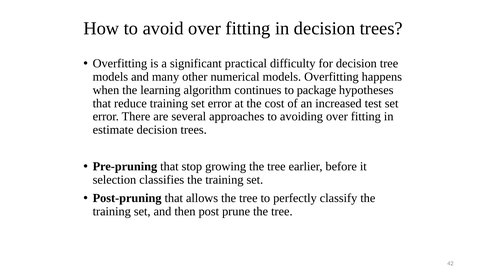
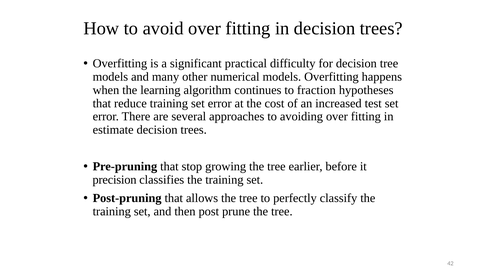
package: package -> fraction (316, 90)
selection: selection -> precision (115, 180)
